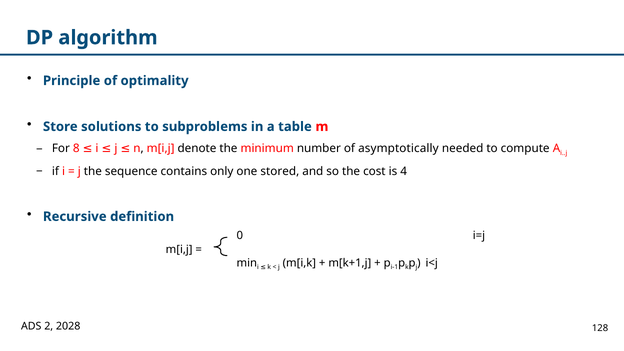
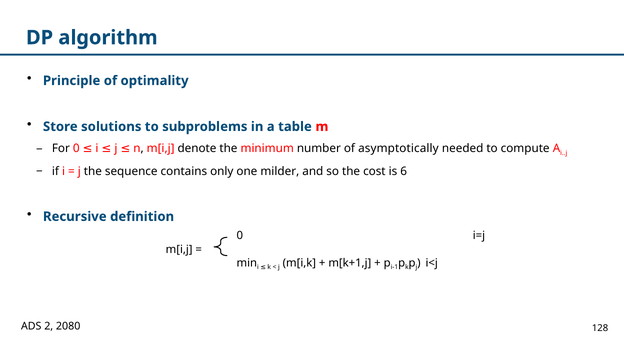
For 8: 8 -> 0 (76, 149)
stored: stored -> milder (280, 171)
4: 4 -> 6 (404, 171)
2028: 2028 -> 2080 (68, 326)
